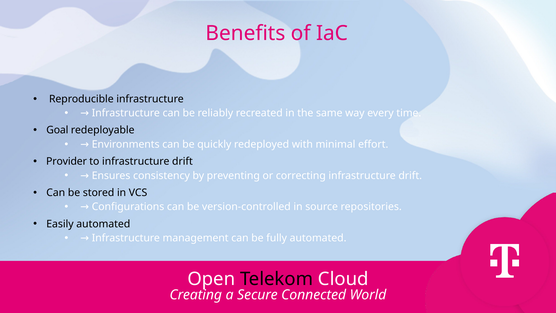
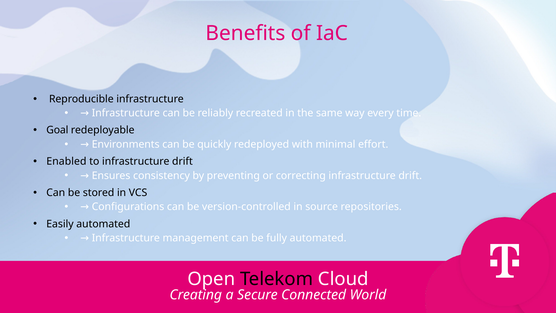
Provider: Provider -> Enabled (66, 161)
